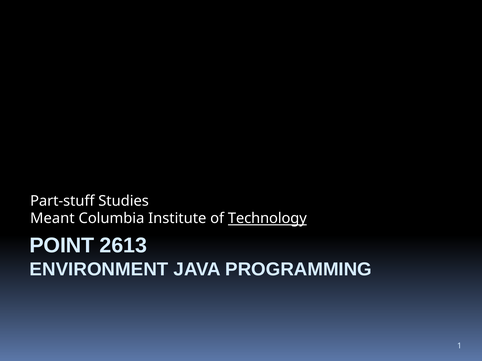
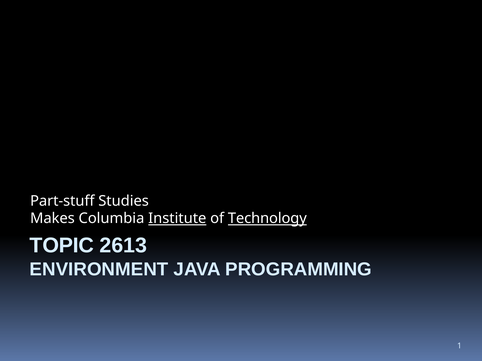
Meant: Meant -> Makes (52, 219)
Institute underline: none -> present (177, 219)
POINT: POINT -> TOPIC (62, 246)
